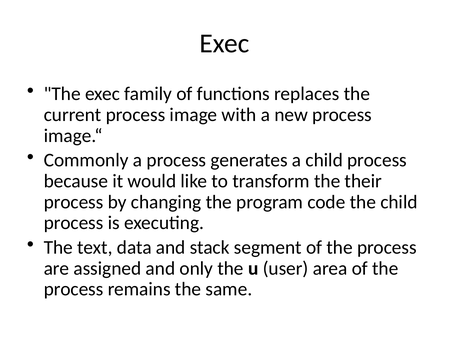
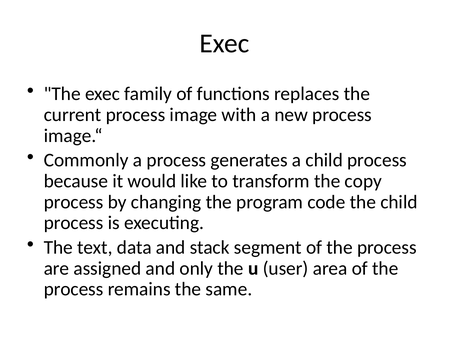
their: their -> copy (363, 181)
